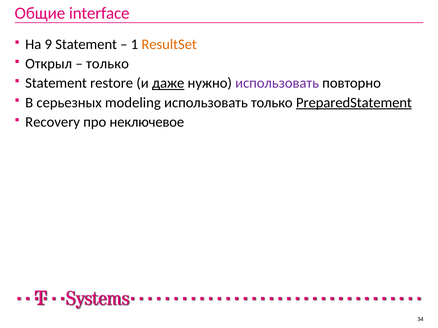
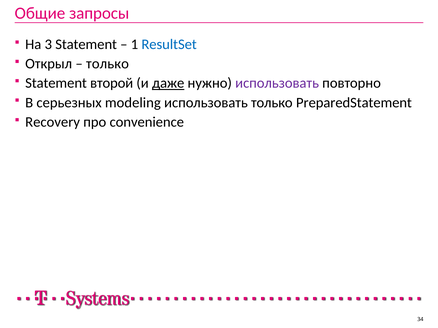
interface: interface -> запросы (99, 13)
9: 9 -> 3 (48, 44)
ResultSet colour: orange -> blue (169, 44)
restore: restore -> второй (112, 83)
PreparedStatement underline: present -> none (354, 103)
неключевое: неключевое -> convenience (147, 122)
